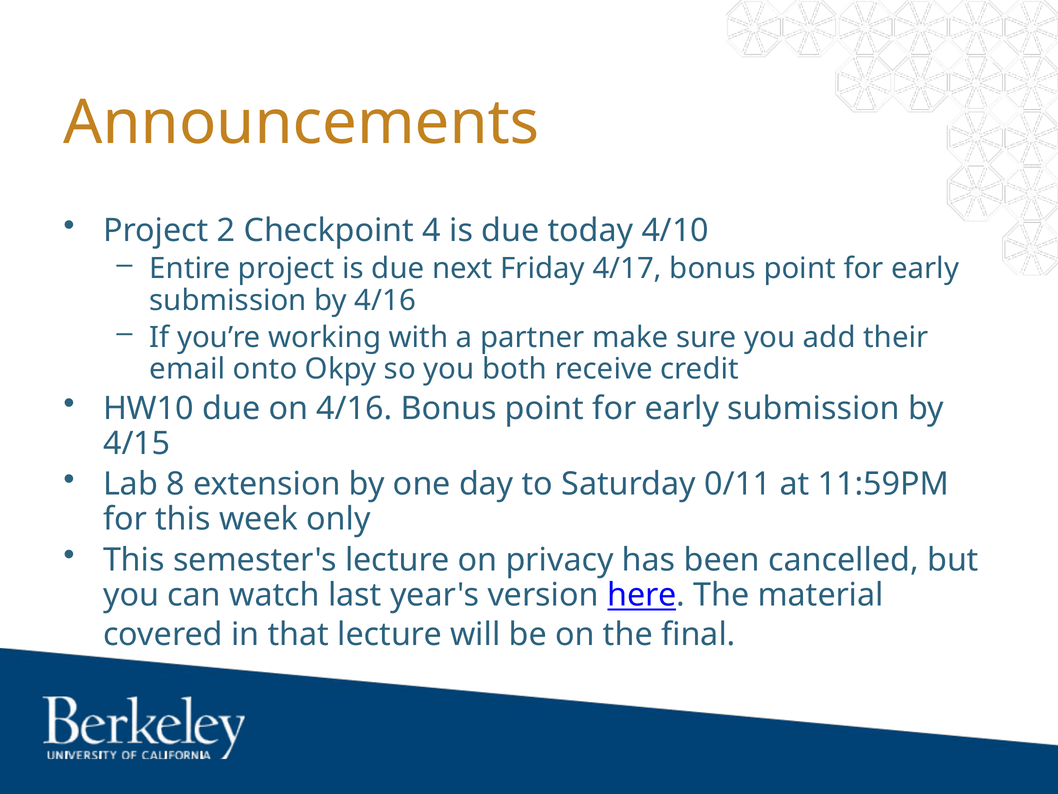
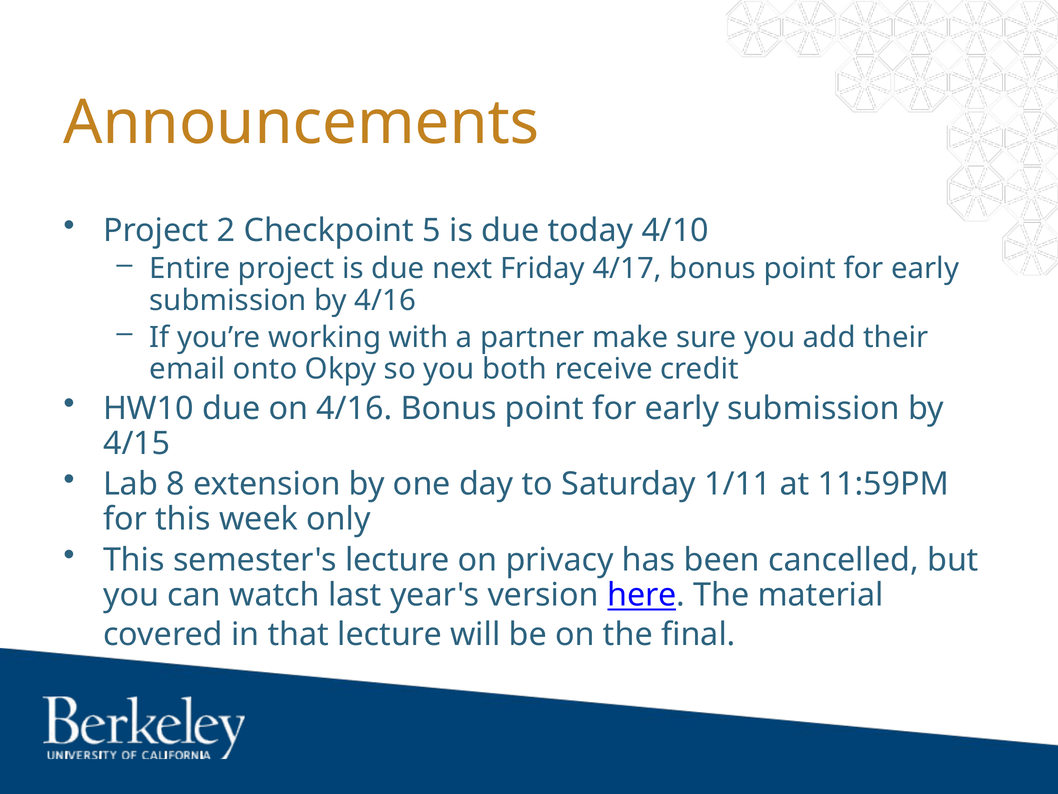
4: 4 -> 5 (432, 230)
0/11: 0/11 -> 1/11 (738, 484)
